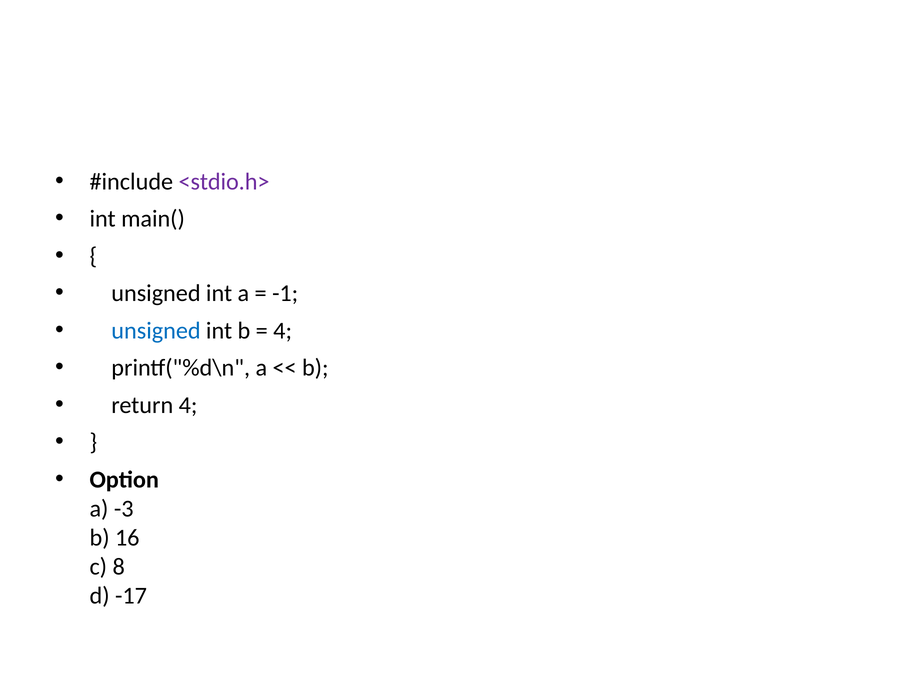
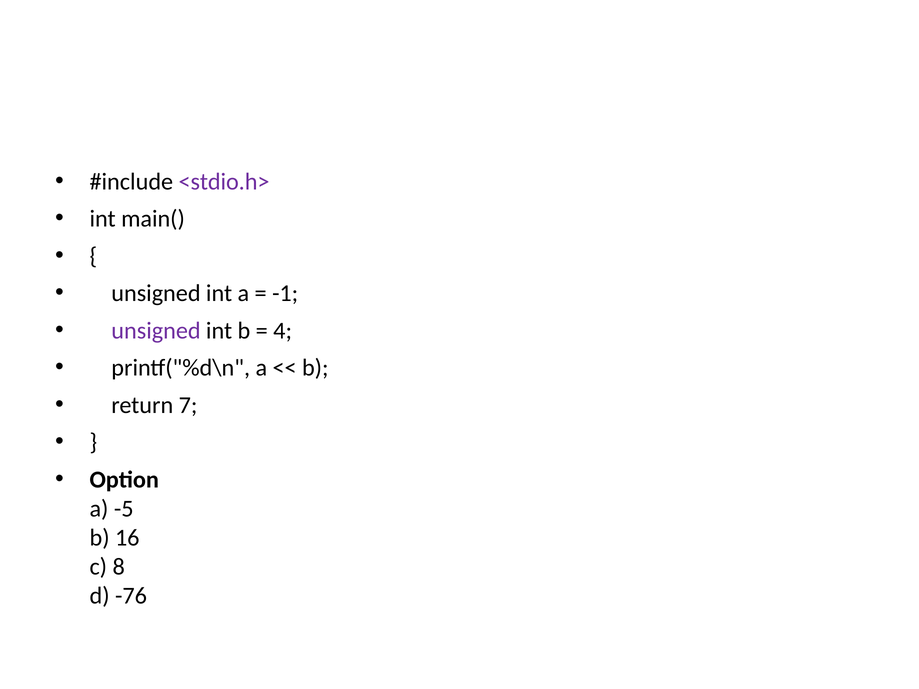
unsigned colour: blue -> purple (156, 331)
return 4: 4 -> 7 (188, 405)
-3: -3 -> -5 (124, 509)
-17: -17 -> -76 (131, 596)
